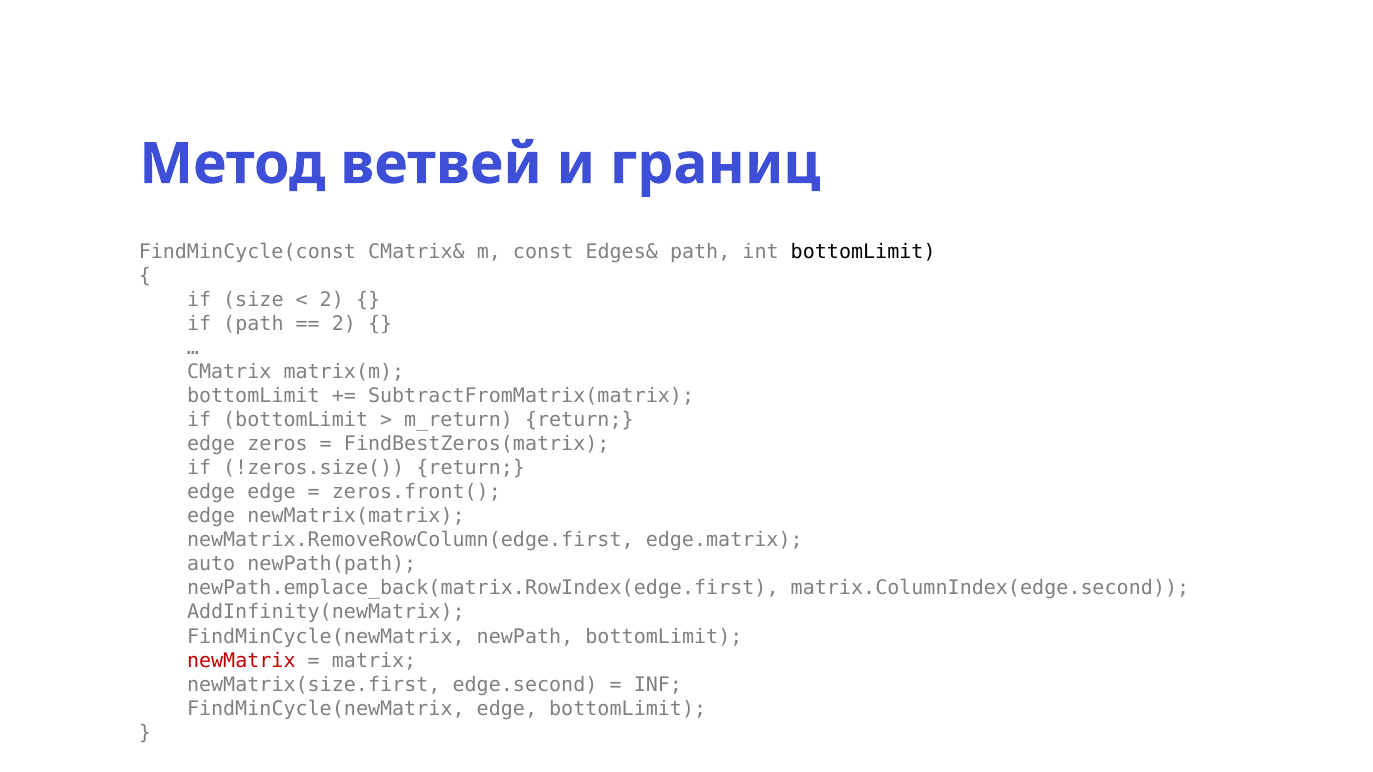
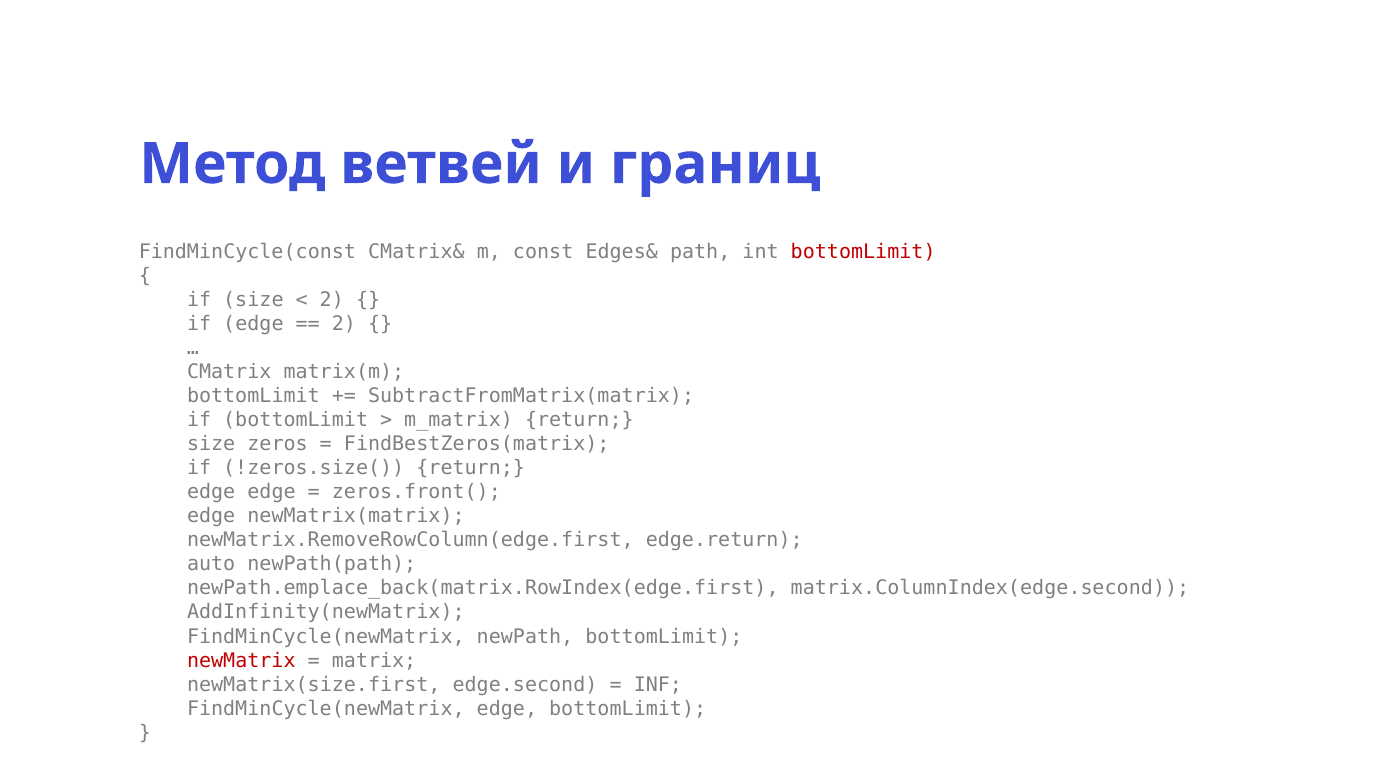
bottomLimit colour: black -> red (863, 252)
if path: path -> edge (253, 324)
m_return: m_return -> m_matrix (459, 420)
edge: edge -> size (211, 444)
edge.matrix: edge.matrix -> edge.return (724, 540)
